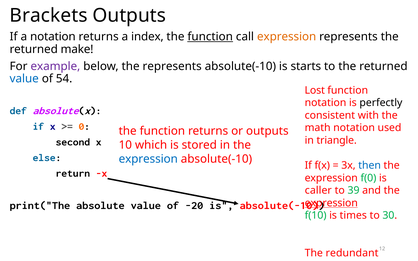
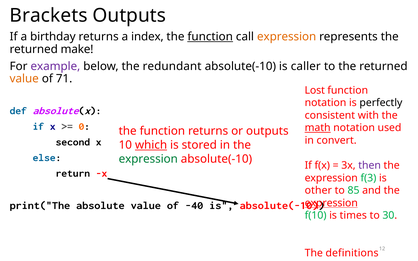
a notation: notation -> birthday (53, 37)
the represents: represents -> redundant (172, 66)
starts: starts -> caller (306, 66)
value colour: blue -> orange (24, 79)
54: 54 -> 71 (64, 79)
math underline: none -> present (318, 128)
triangle: triangle -> convert (337, 141)
which underline: none -> present (151, 145)
expression colour: blue -> green (148, 159)
then colour: blue -> purple (370, 166)
f(0: f(0 -> f(3 (368, 178)
caller: caller -> other (318, 191)
39: 39 -> 85 (354, 191)
-20: -20 -> -40 (194, 206)
redundant: redundant -> definitions (352, 253)
